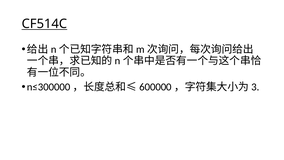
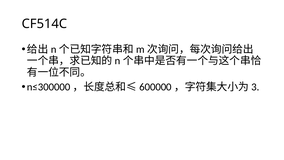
CF514C underline: present -> none (44, 24)
